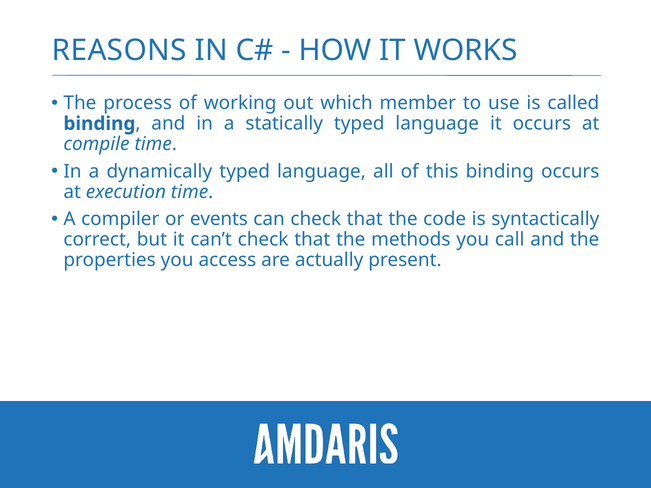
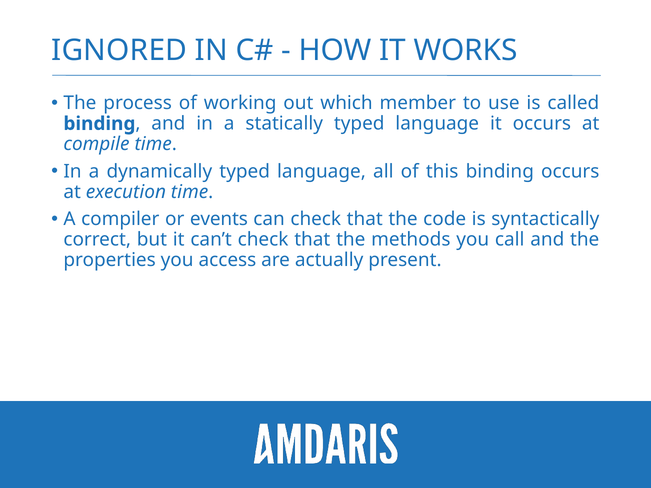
REASONS: REASONS -> IGNORED (119, 51)
